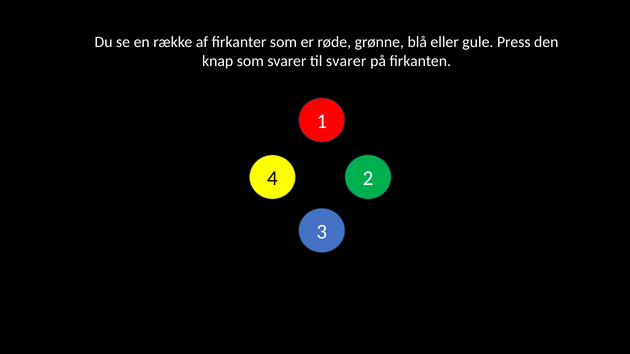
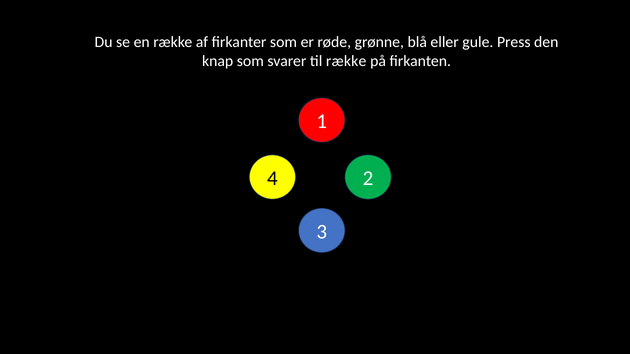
til svarer: svarer -> række (346, 61)
